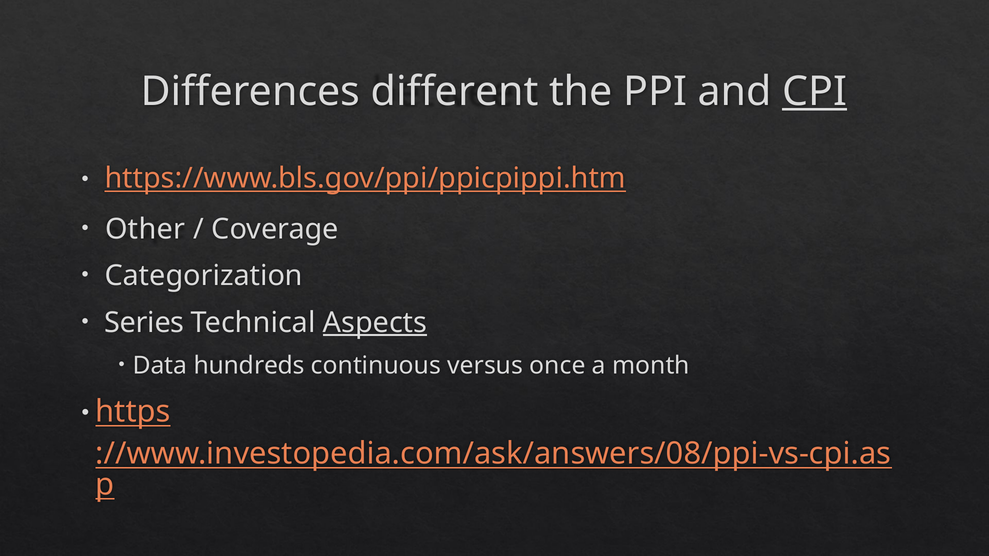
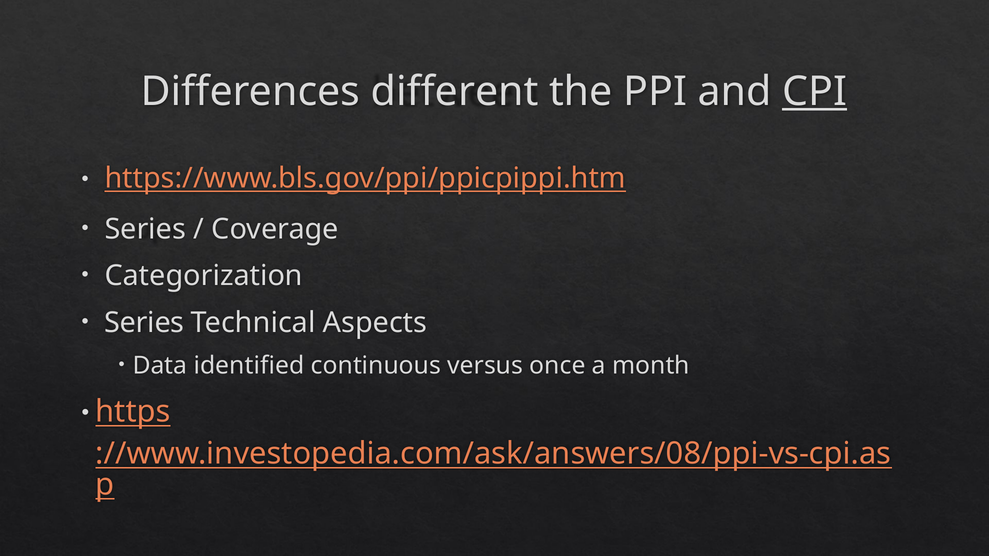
Other: Other -> Series (145, 229)
Aspects underline: present -> none (375, 323)
hundreds: hundreds -> identified (249, 366)
